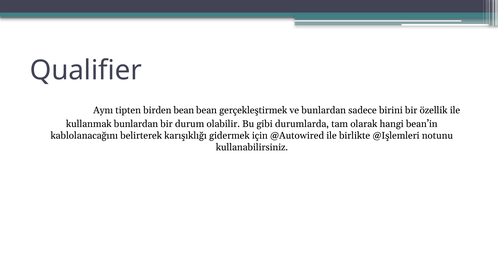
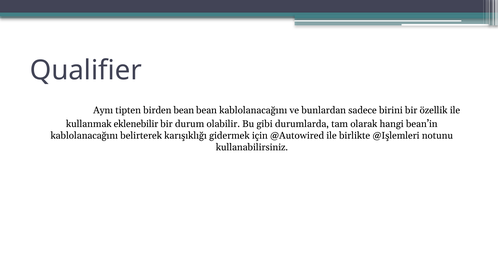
bean gerçekleştirmek: gerçekleştirmek -> kablolanacağını (253, 110)
kullanmak bunlardan: bunlardan -> eklenebilir (136, 124)
